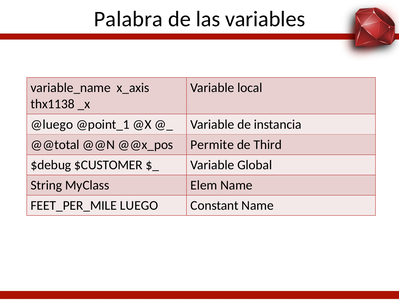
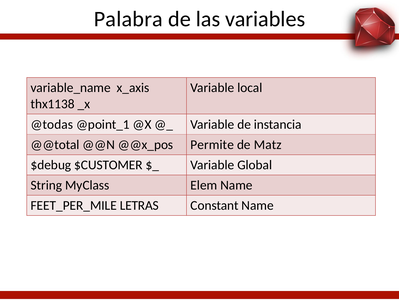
@luego: @luego -> @todas (52, 124)
Third: Third -> Matz (268, 144)
LUEGO: LUEGO -> LETRAS (139, 205)
